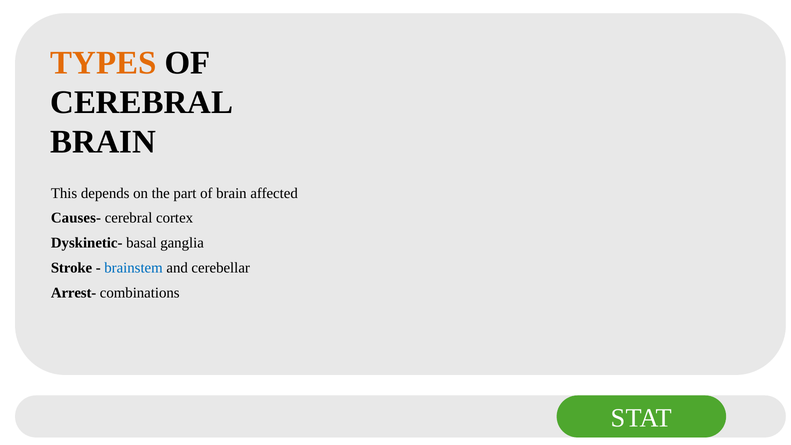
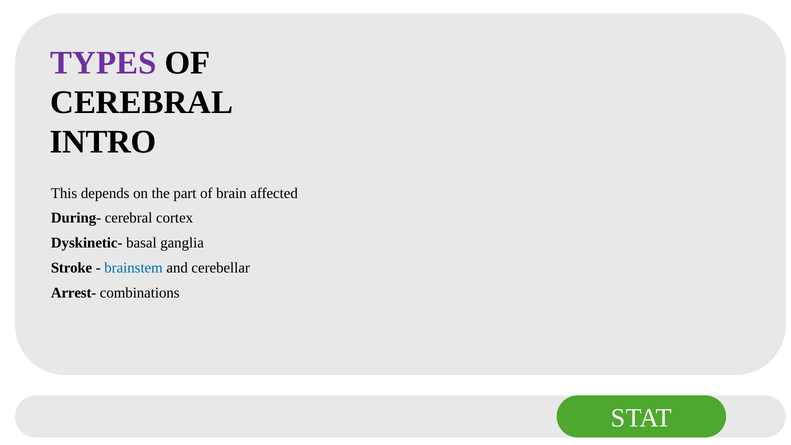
TYPES colour: orange -> purple (103, 63)
BRAIN: BRAIN -> INTRO (103, 142)
Causes-: Causes- -> During- (76, 218)
